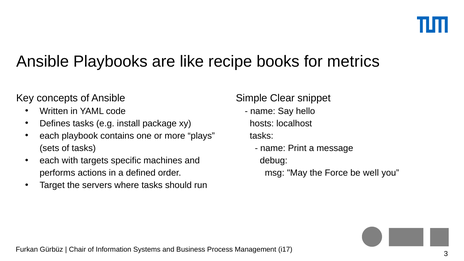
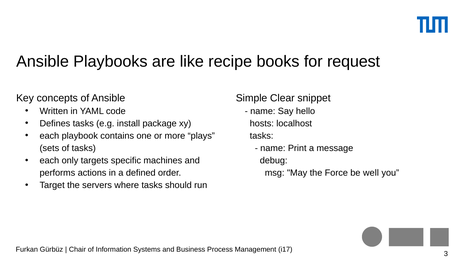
metrics: metrics -> request (354, 61)
with: with -> only (70, 161)
